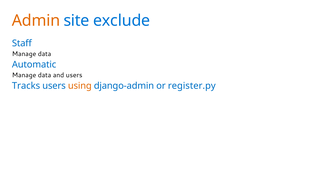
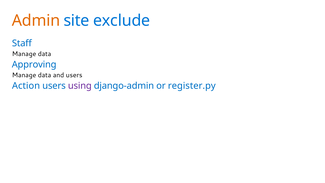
Automatic: Automatic -> Approving (34, 64)
Tracks: Tracks -> Action (26, 86)
using colour: orange -> purple (80, 86)
